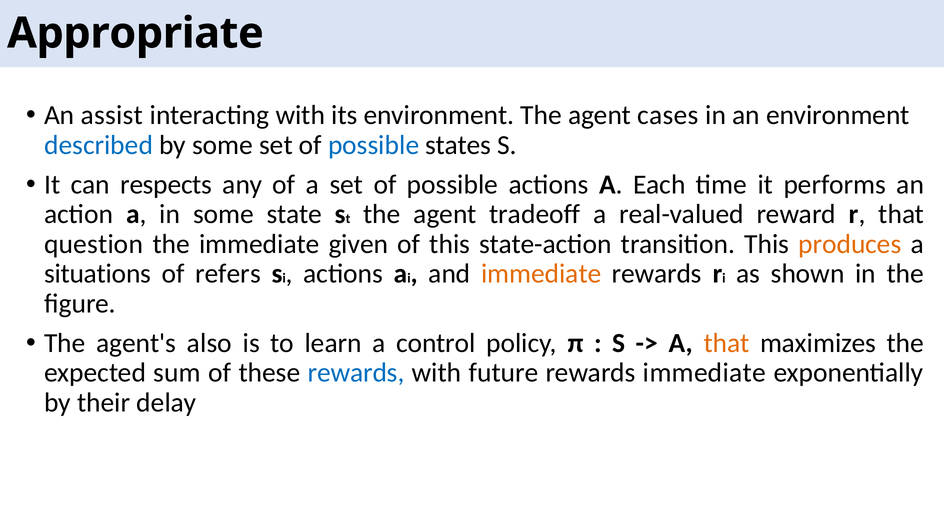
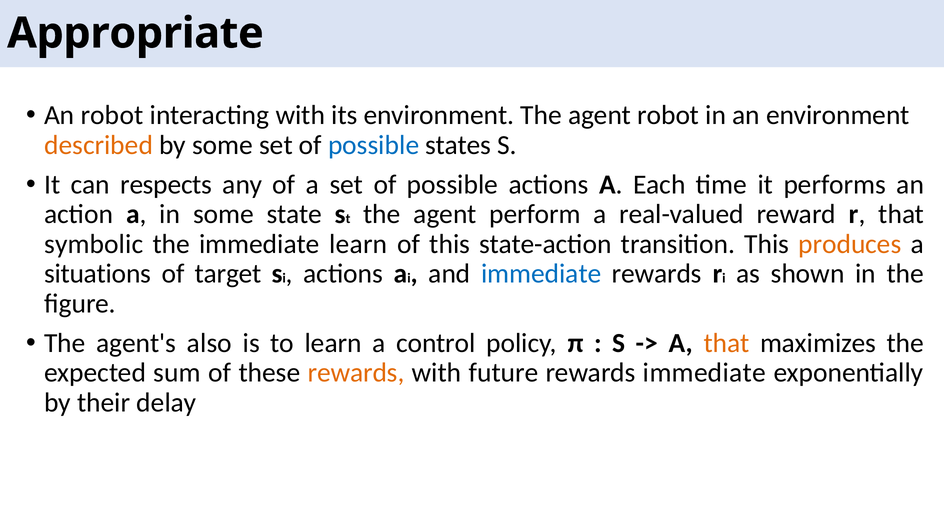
An assist: assist -> robot (112, 115)
agent cases: cases -> robot (668, 115)
described colour: blue -> orange (99, 145)
tradeoff: tradeoff -> perform (535, 214)
question: question -> symbolic (94, 244)
immediate given: given -> learn (358, 244)
refers: refers -> target (228, 274)
immediate colour: orange -> blue (541, 274)
rewards colour: blue -> orange (356, 373)
